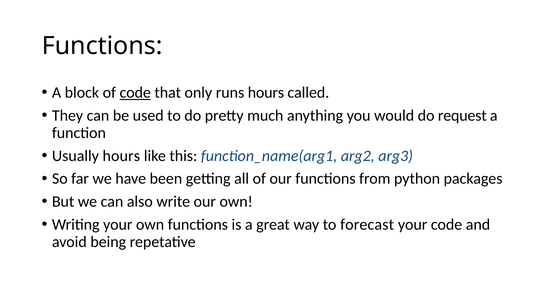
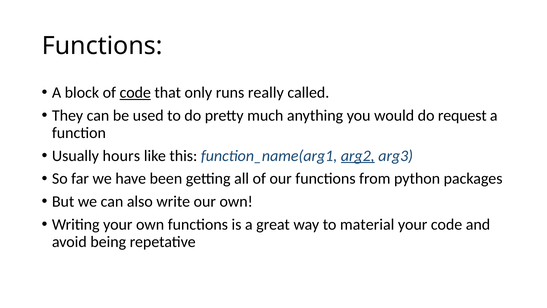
runs hours: hours -> really (266, 92)
arg2 underline: none -> present (358, 156)
forecast: forecast -> material (367, 224)
